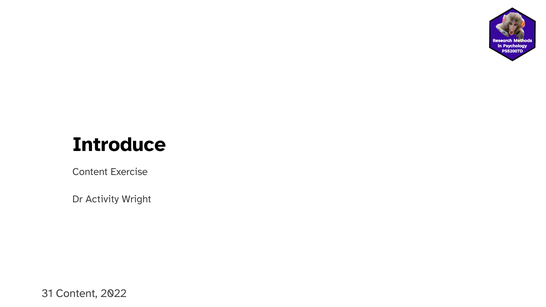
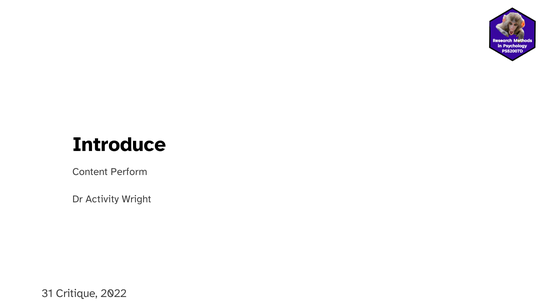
Exercise: Exercise -> Perform (129, 172)
31 Content: Content -> Critique (77, 294)
